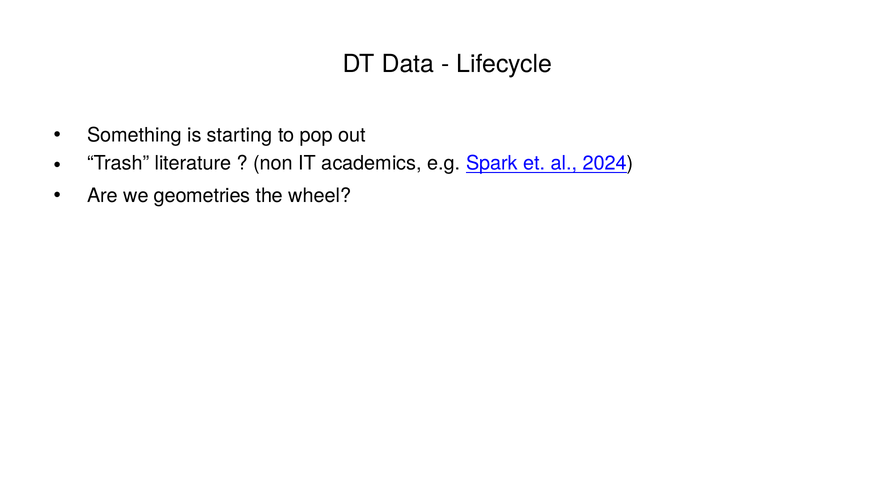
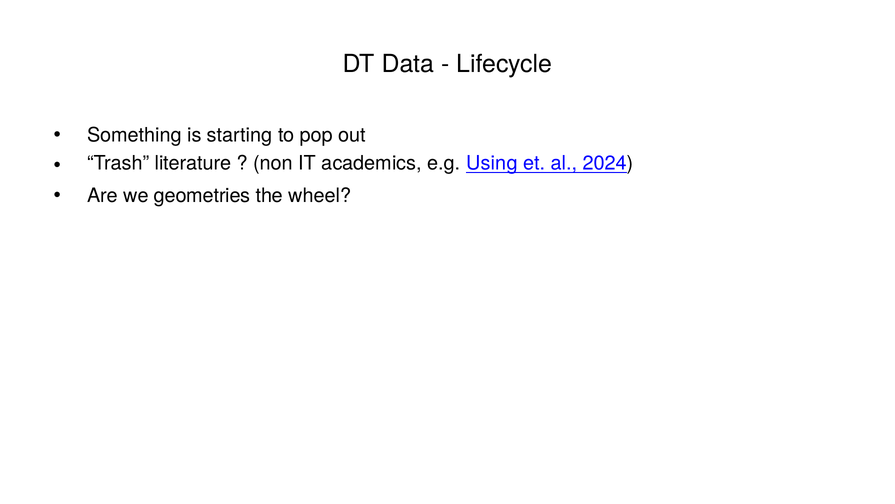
Spark: Spark -> Using (492, 163)
